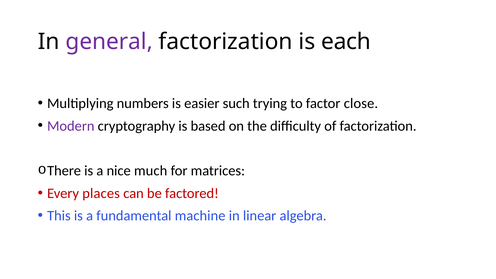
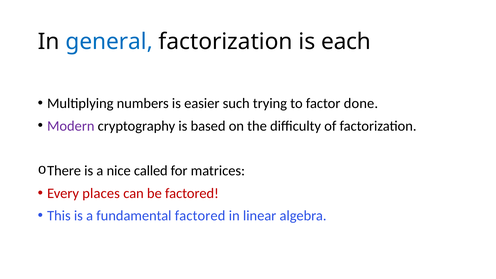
general colour: purple -> blue (109, 42)
close: close -> done (361, 103)
much: much -> called (151, 171)
fundamental machine: machine -> factored (200, 216)
